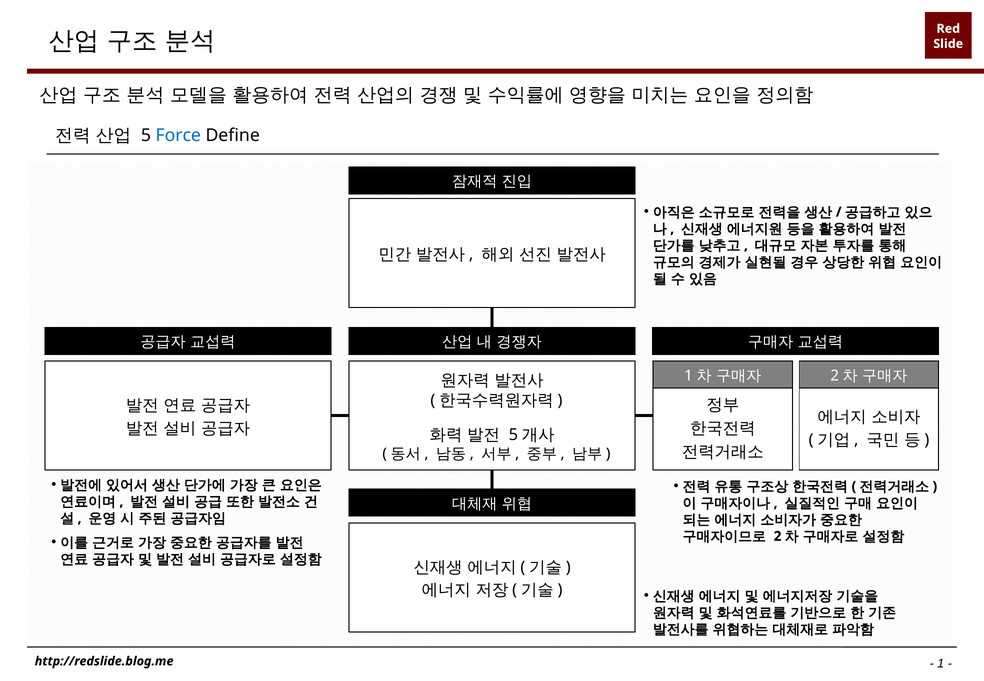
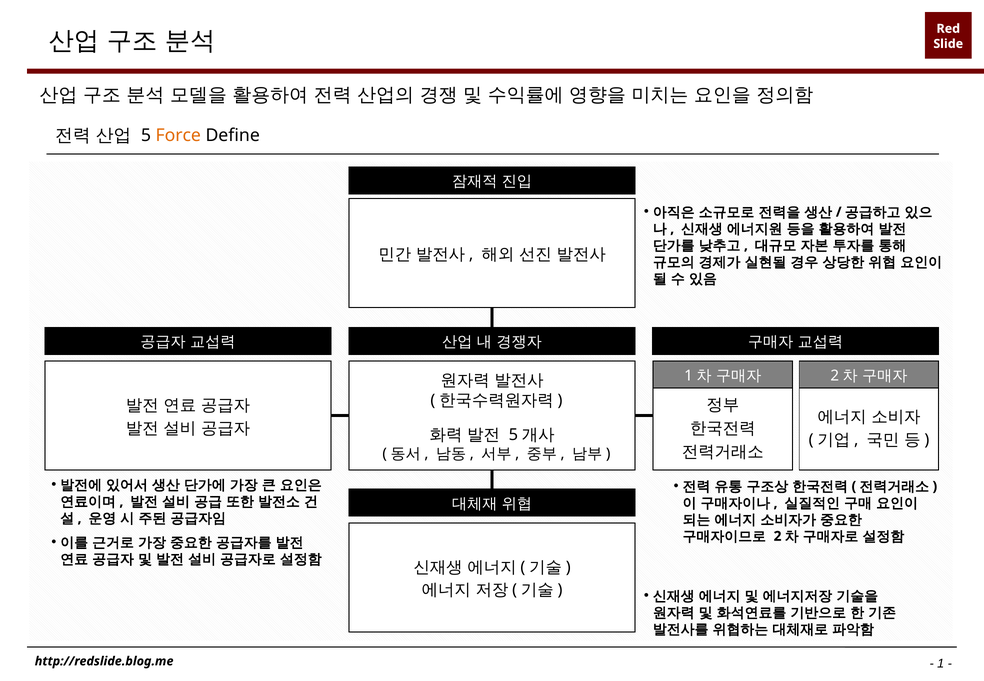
Force colour: blue -> orange (178, 135)
